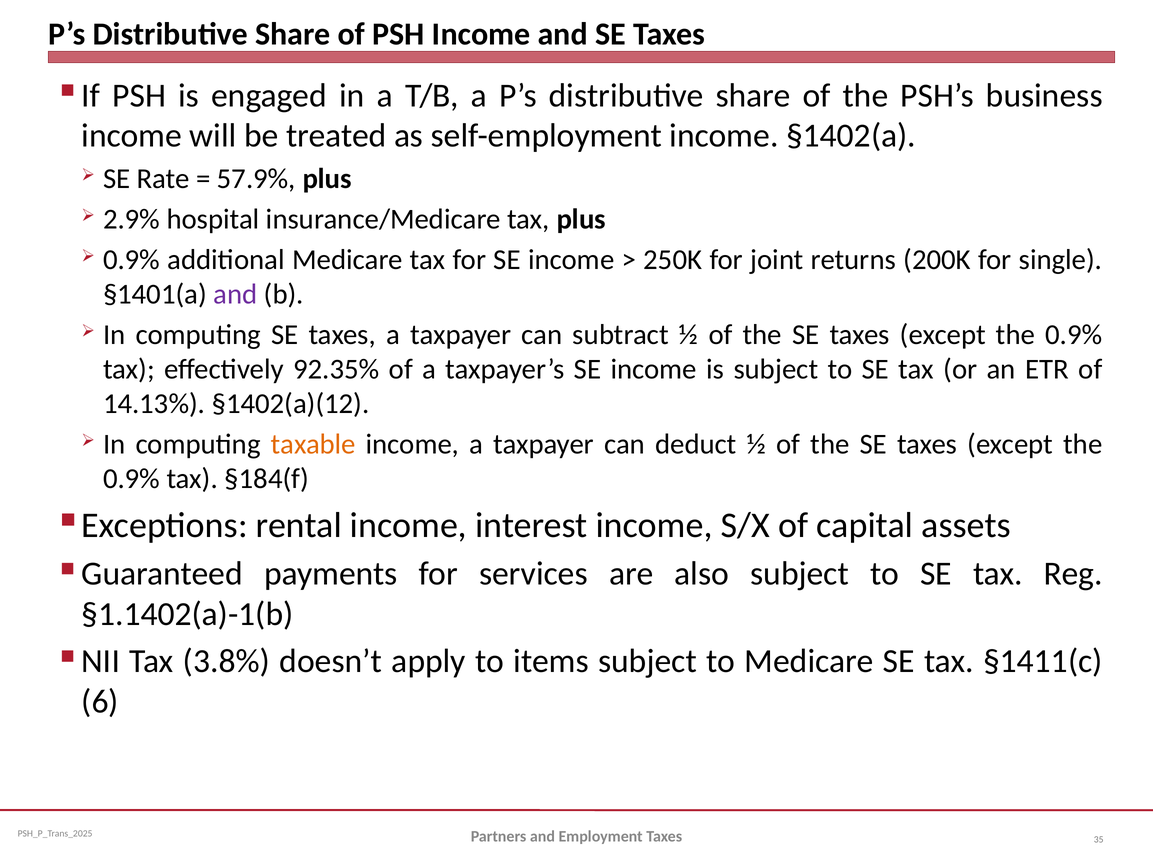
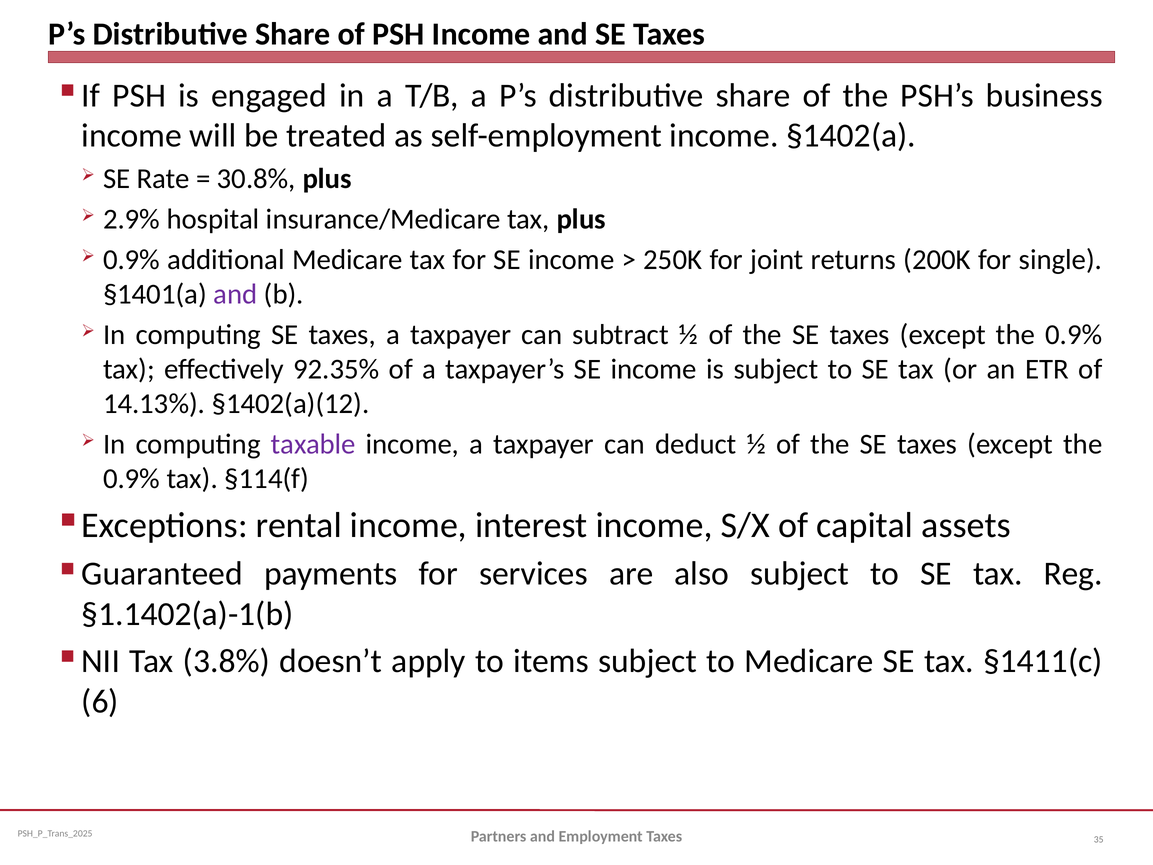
57.9%: 57.9% -> 30.8% (256, 179)
taxable colour: orange -> purple (313, 444)
§184(f: §184(f -> §114(f (267, 479)
